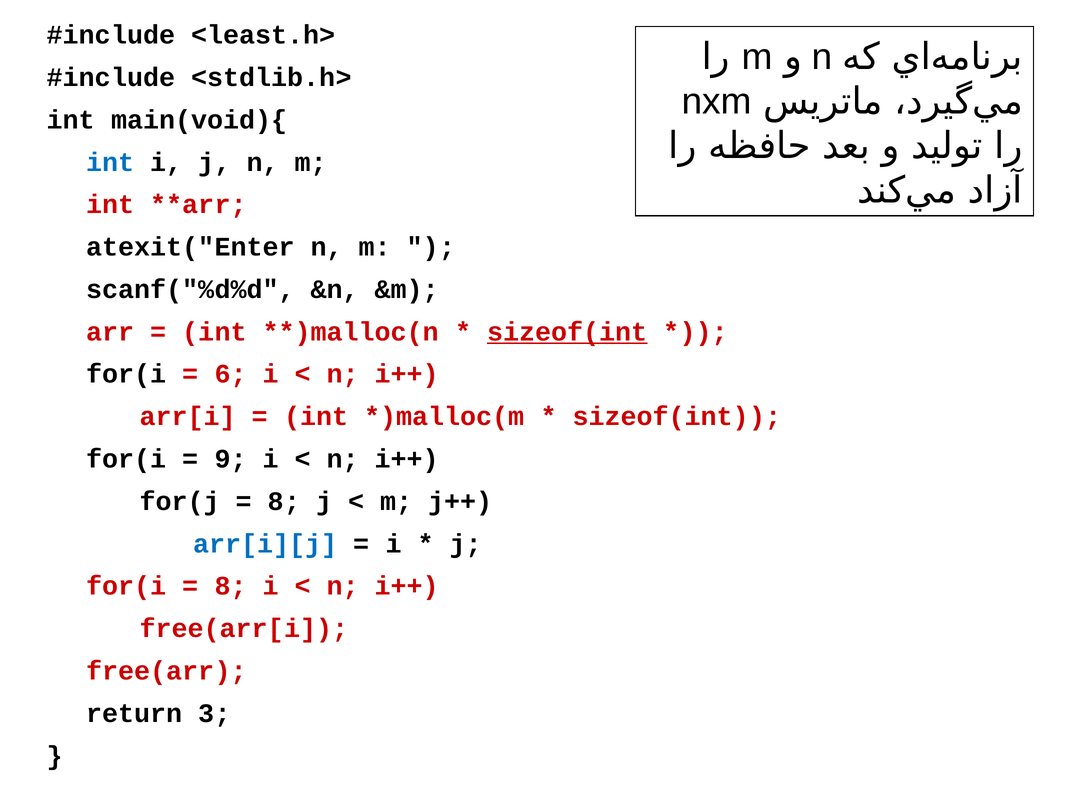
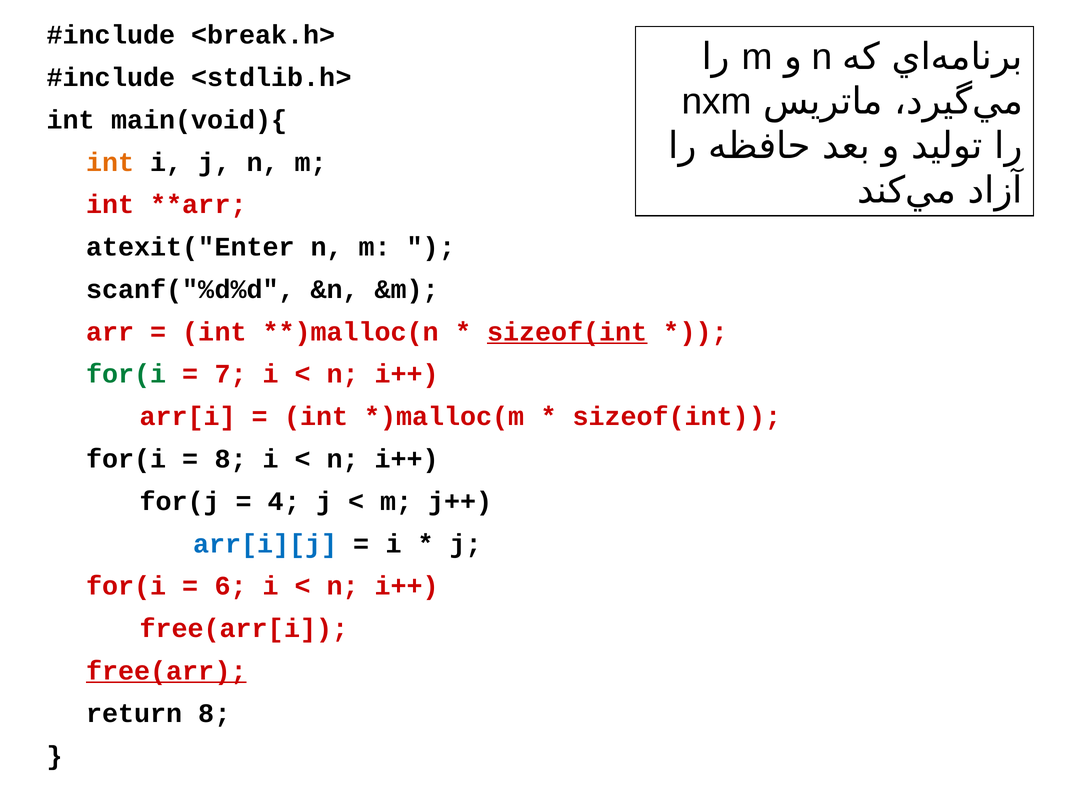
<least.h>: <least.h> -> <break.h> (263, 35)
int colour: blue -> orange (110, 162)
for(i colour: black -> green (126, 374)
6: 6 -> 7 (231, 374)
9: 9 -> 8 (231, 459)
8: 8 -> 4 (284, 501)
8: 8 -> 6 (231, 586)
free(arr underline: none -> present (166, 671)
return 3: 3 -> 8 (215, 713)
